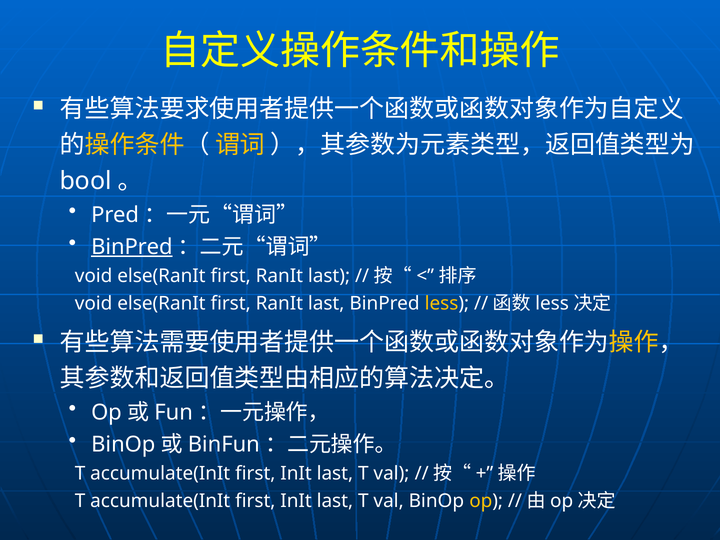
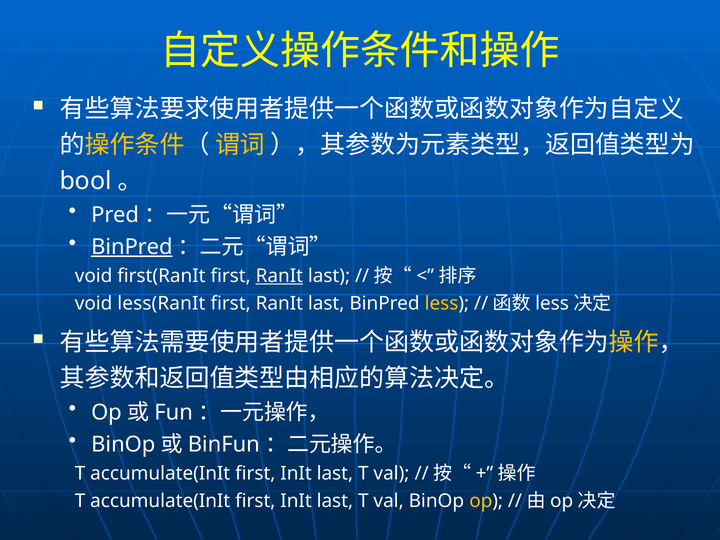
else(RanIt: else(RanIt -> first(RanIt (161, 276)
RanIt underline: none -> present (279, 276)
else(RanIt: else(RanIt -> less(RanIt (161, 304)
